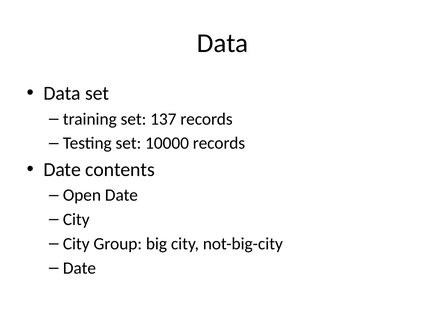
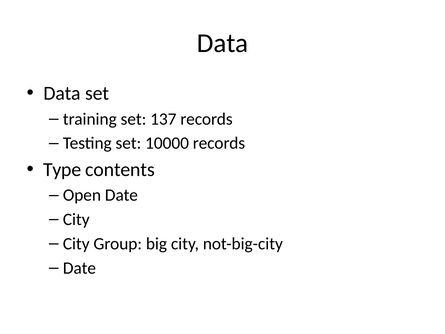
Date: Date -> Type (62, 170)
